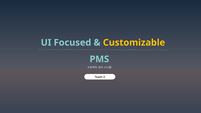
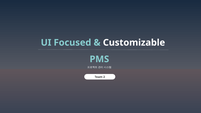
Customizable colour: yellow -> white (134, 43)
